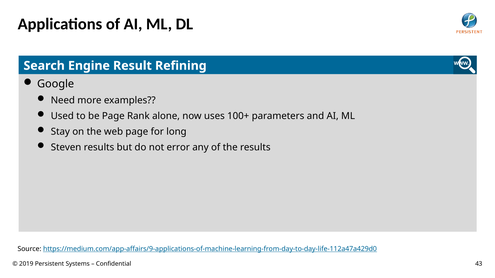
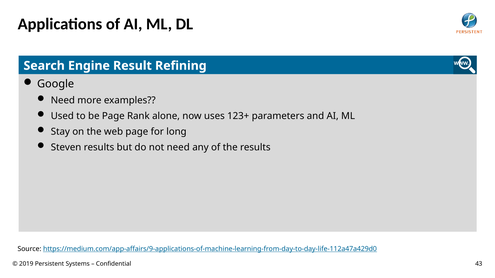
100+: 100+ -> 123+ (238, 116)
not error: error -> need (178, 148)
